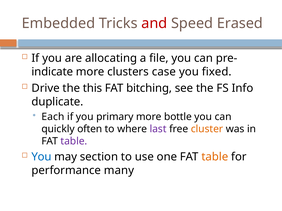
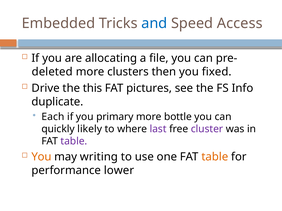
and colour: red -> blue (154, 23)
Erased: Erased -> Access (240, 23)
indicate: indicate -> deleted (52, 72)
case: case -> then (164, 72)
bitching: bitching -> pictures (149, 88)
often: often -> likely (90, 129)
cluster colour: orange -> purple (207, 129)
You colour: blue -> orange (41, 157)
section: section -> writing (99, 157)
many: many -> lower (119, 171)
